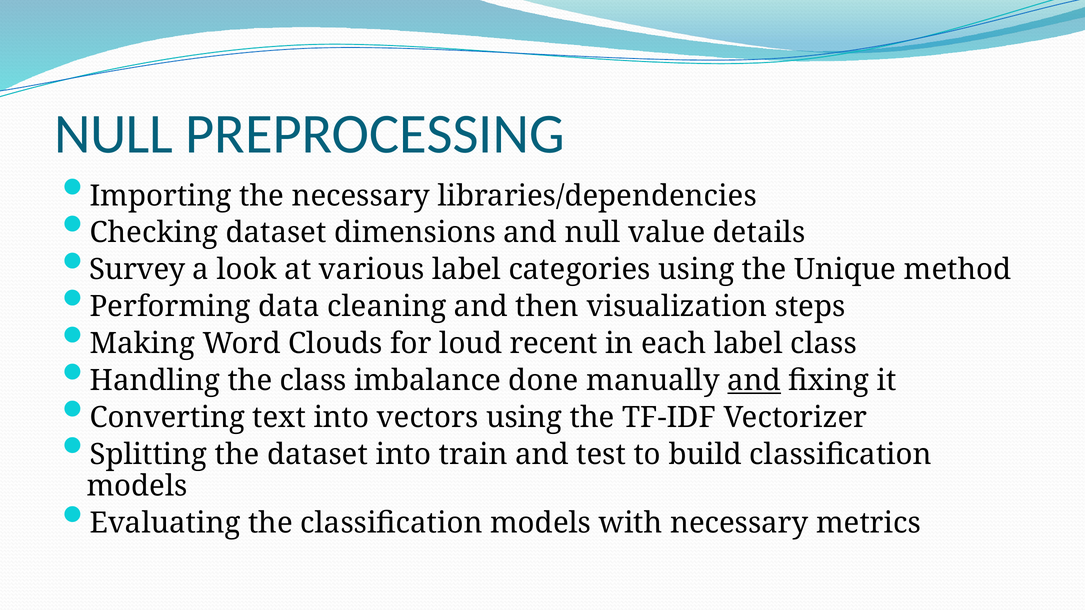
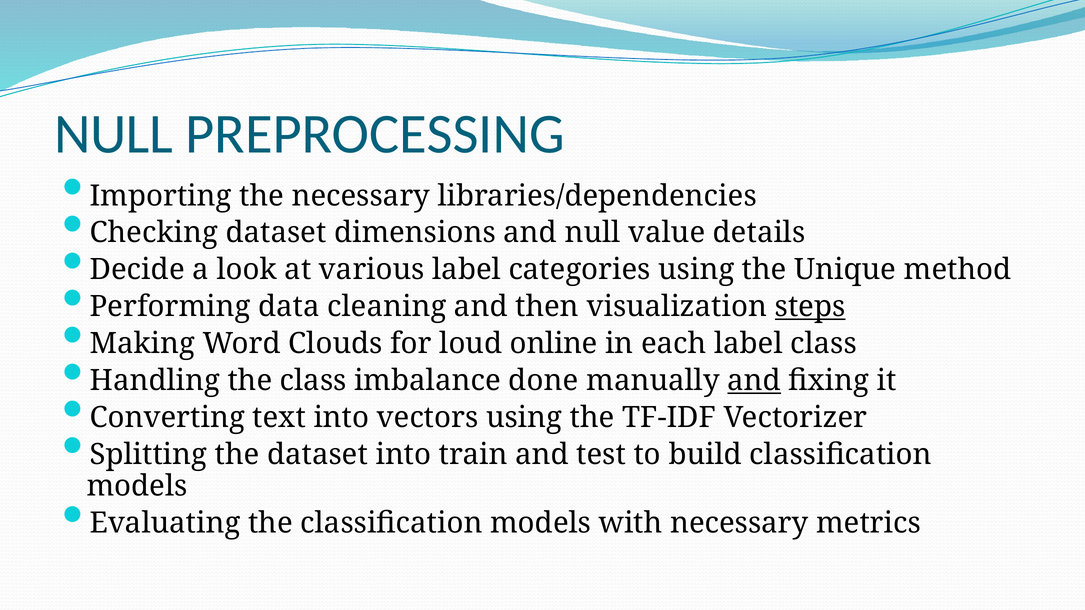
Survey: Survey -> Decide (137, 270)
steps underline: none -> present (810, 307)
recent: recent -> online (554, 344)
